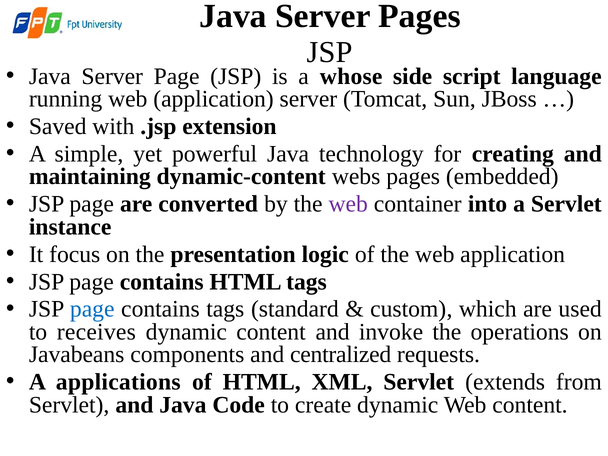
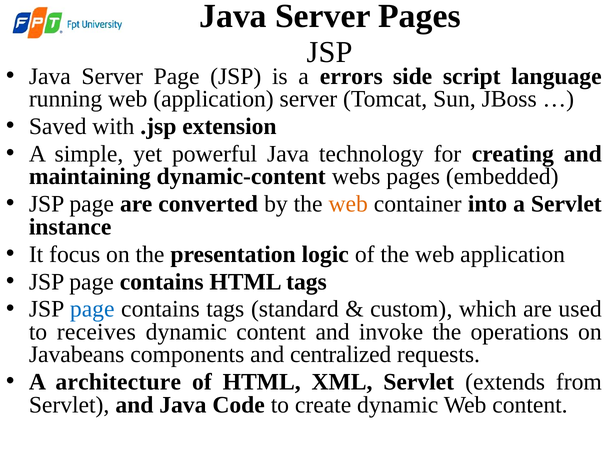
whose: whose -> errors (351, 76)
web colour: purple -> orange (348, 204)
applications: applications -> architecture (118, 382)
